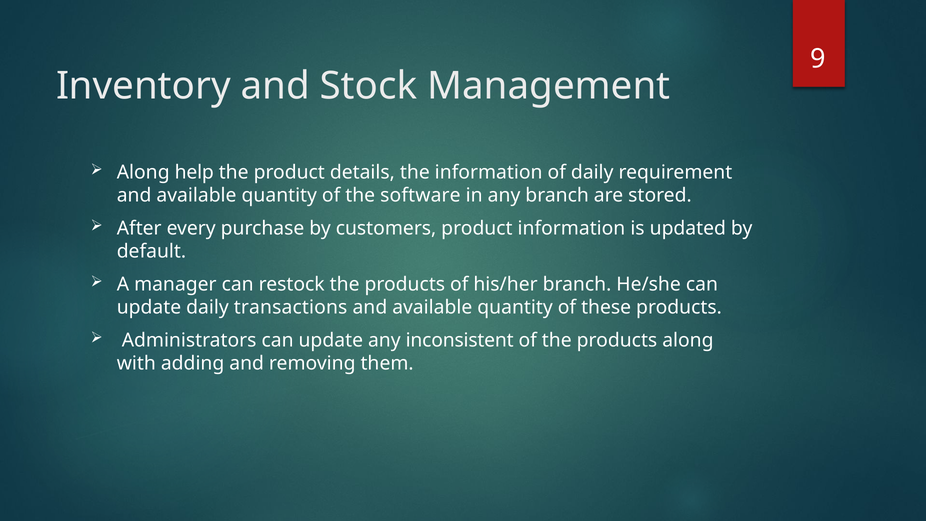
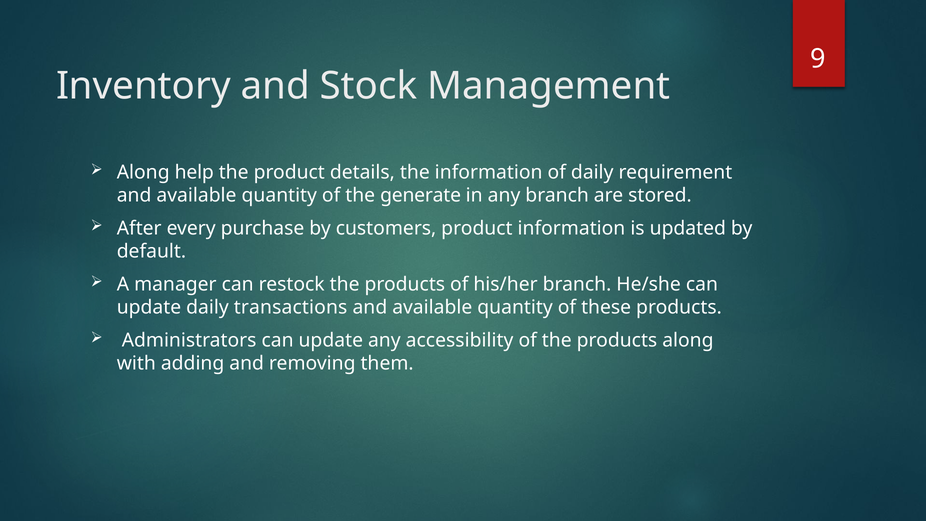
software: software -> generate (421, 195)
inconsistent: inconsistent -> accessibility (460, 340)
